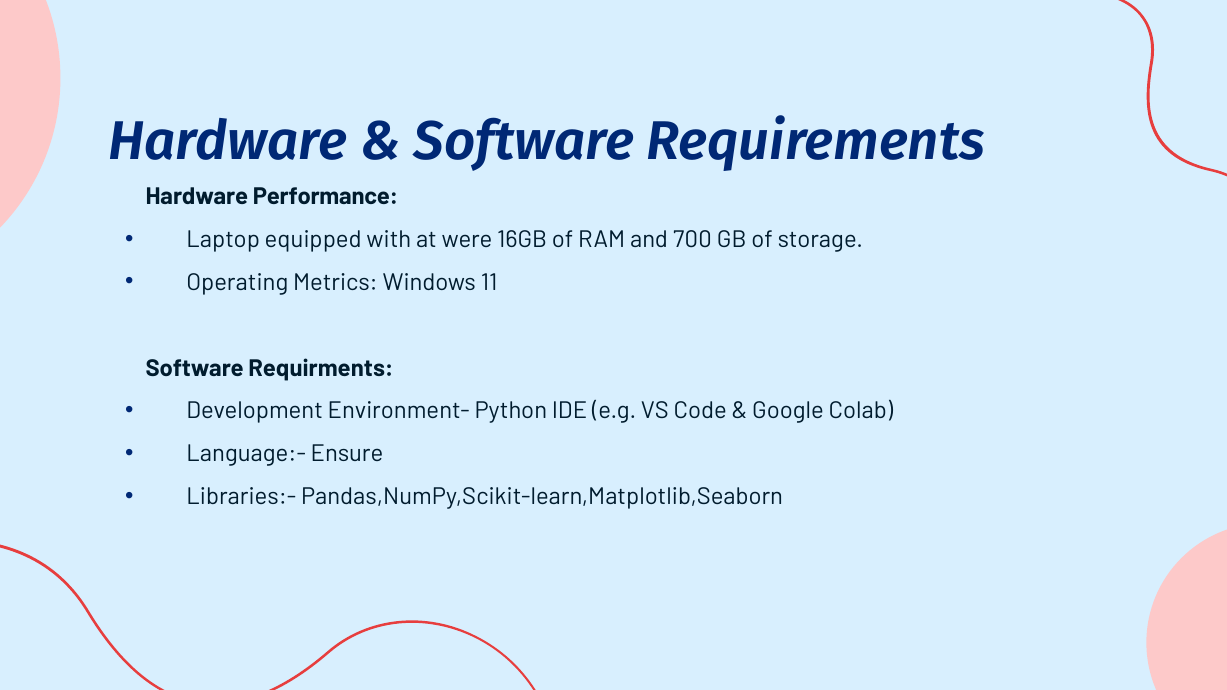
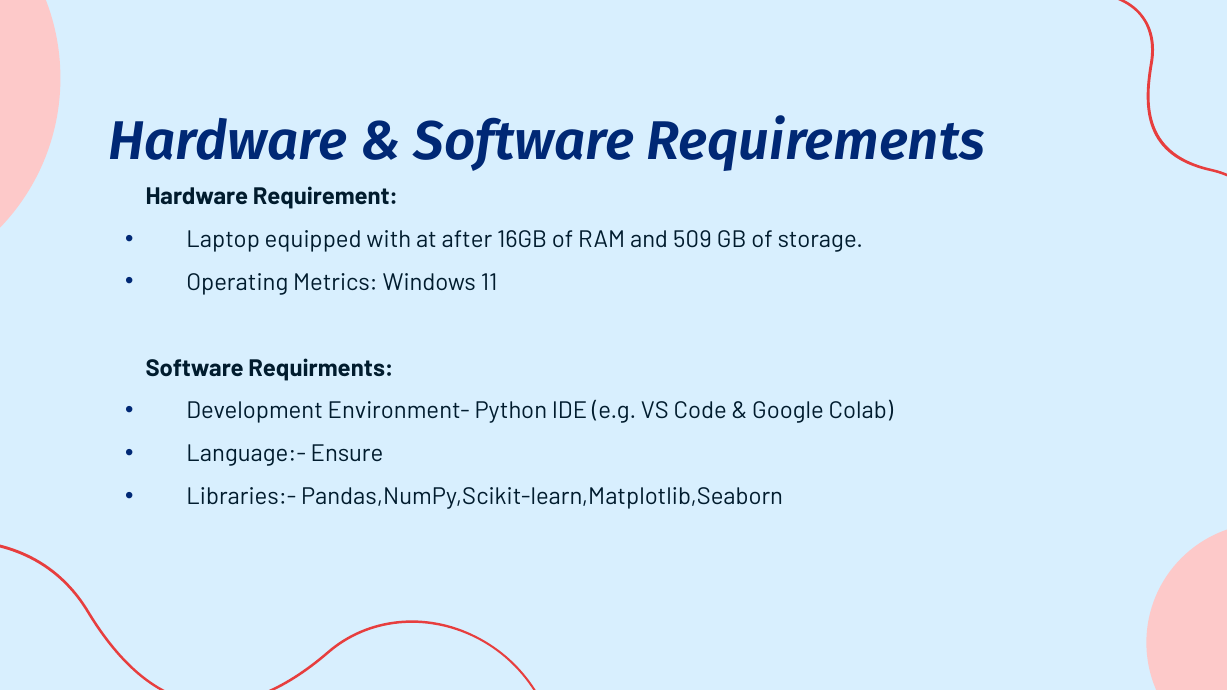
Performance: Performance -> Requirement (326, 197)
were: were -> after (467, 239)
700: 700 -> 509 (692, 239)
